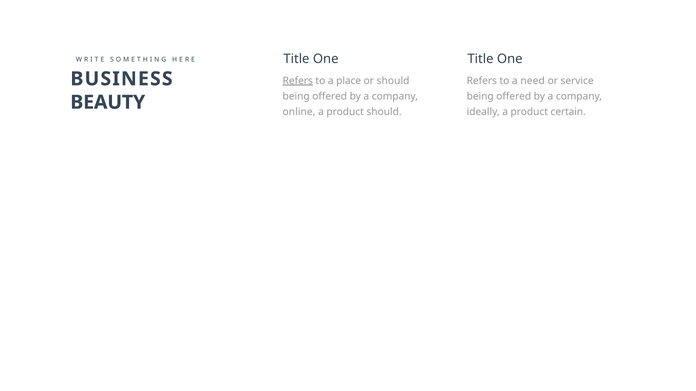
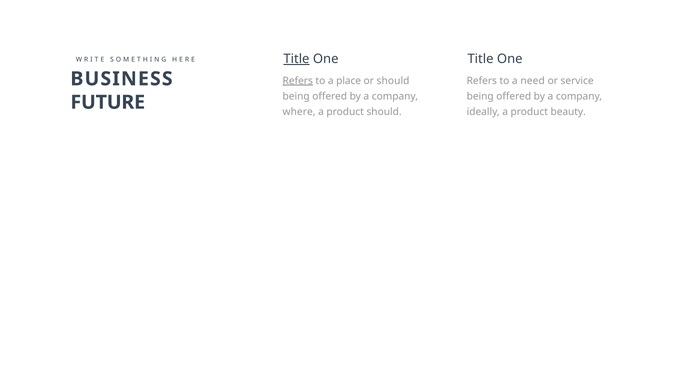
Title underline: none -> present (296, 59)
BEAUTY: BEAUTY -> FUTURE (108, 102)
online: online -> where (299, 112)
certain: certain -> beauty (568, 112)
